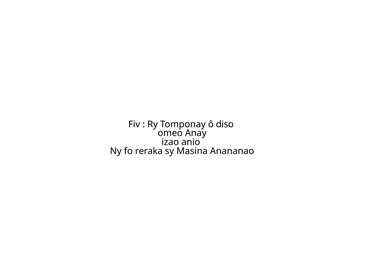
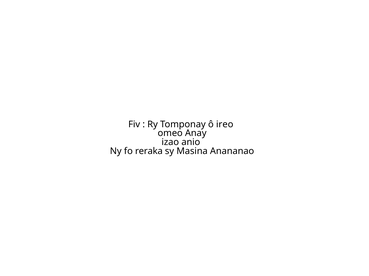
diso: diso -> ireo (225, 125)
